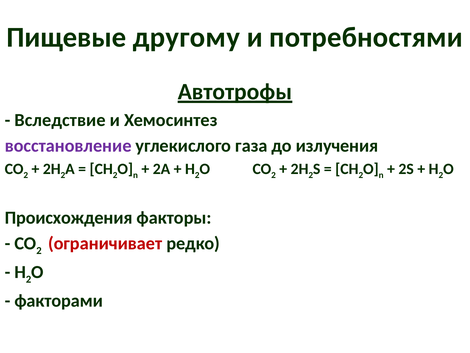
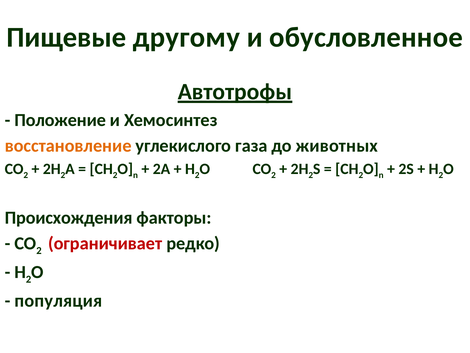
потребностями: потребностями -> обусловленное (366, 37)
Вследствие: Вследствие -> Положение (60, 120)
восстановление colour: purple -> orange (68, 146)
излучения: излучения -> животных (337, 146)
факторами: факторами -> популяция (59, 300)
